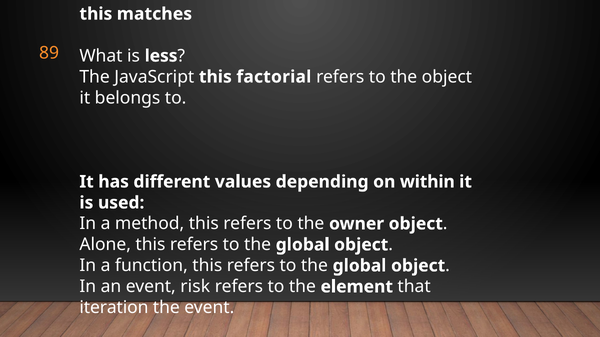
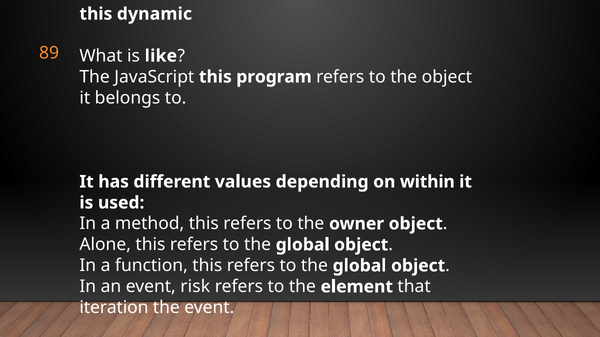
matches: matches -> dynamic (154, 14)
less: less -> like (161, 56)
factorial: factorial -> program (274, 77)
